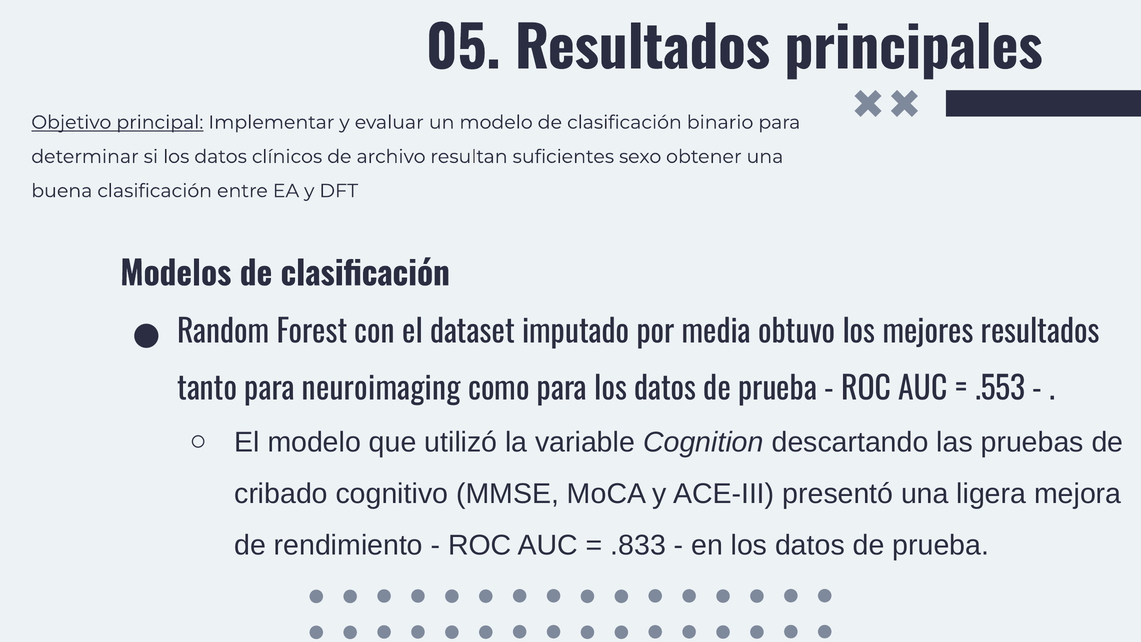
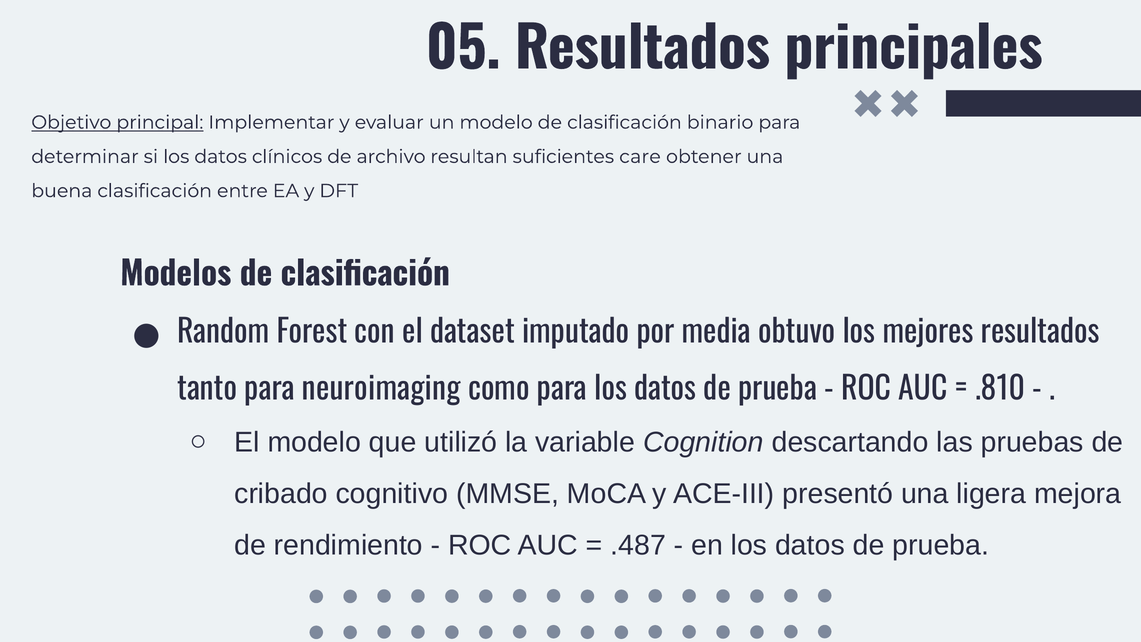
sexo: sexo -> care (640, 157)
.553: .553 -> .810 (1000, 389)
.833: .833 -> .487 (638, 545)
